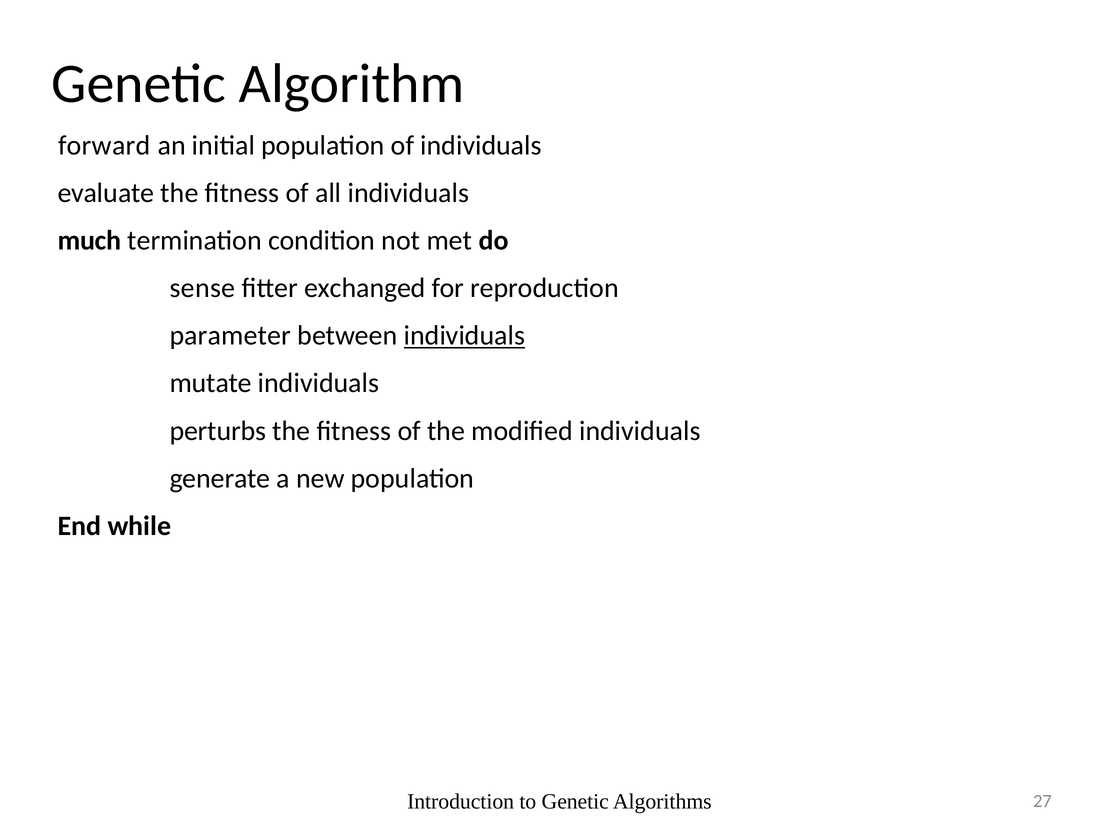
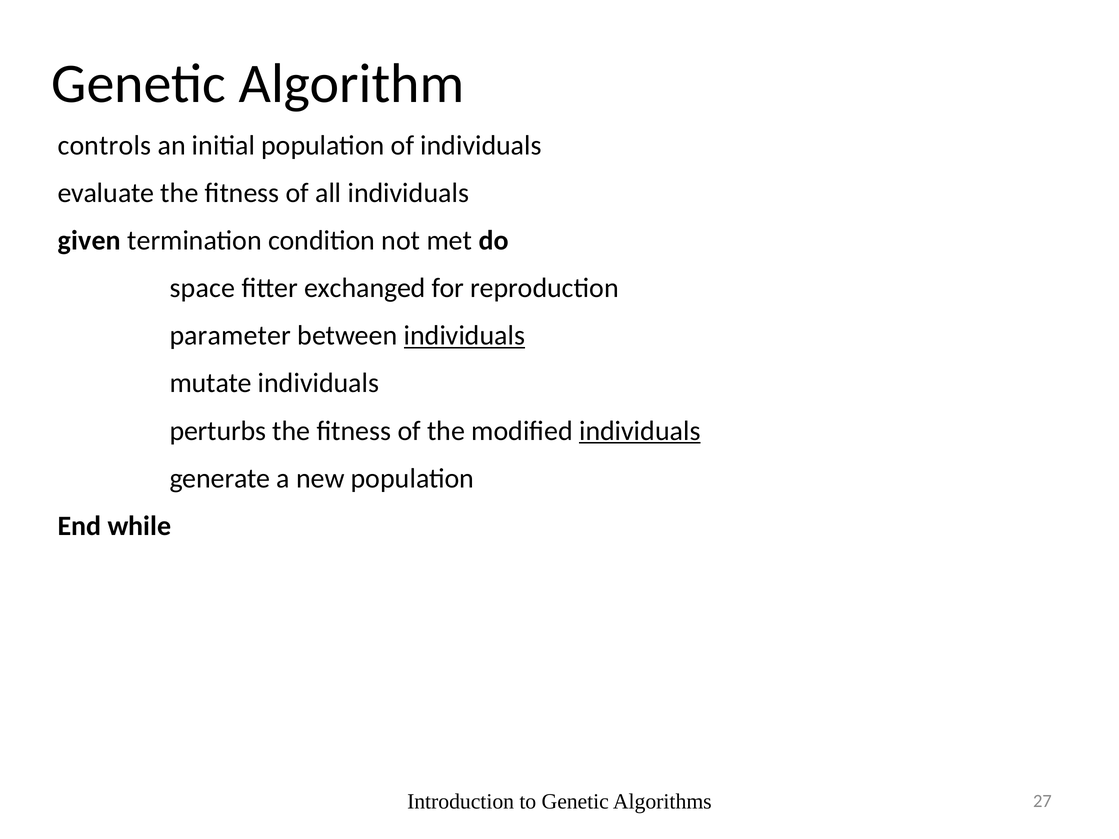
forward: forward -> controls (104, 145)
much: much -> given (89, 241)
sense: sense -> space (202, 288)
individuals underline: none -> present (640, 431)
